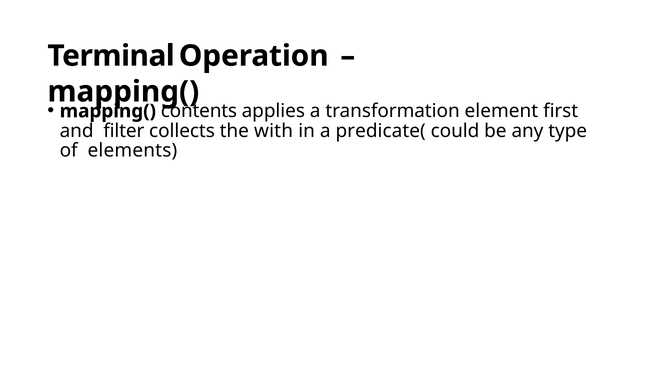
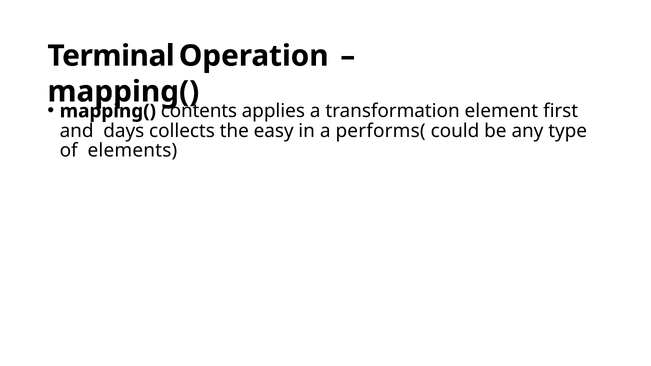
filter: filter -> days (124, 131)
with: with -> easy (274, 131)
predicate(: predicate( -> performs( (381, 131)
